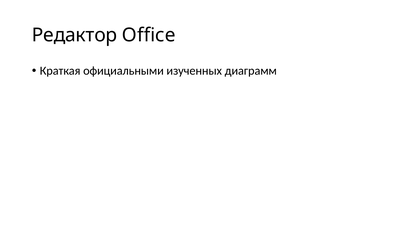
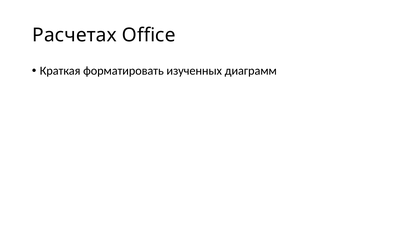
Редактор: Редактор -> Расчетах (74, 35)
официальными: официальными -> форматировать (123, 71)
